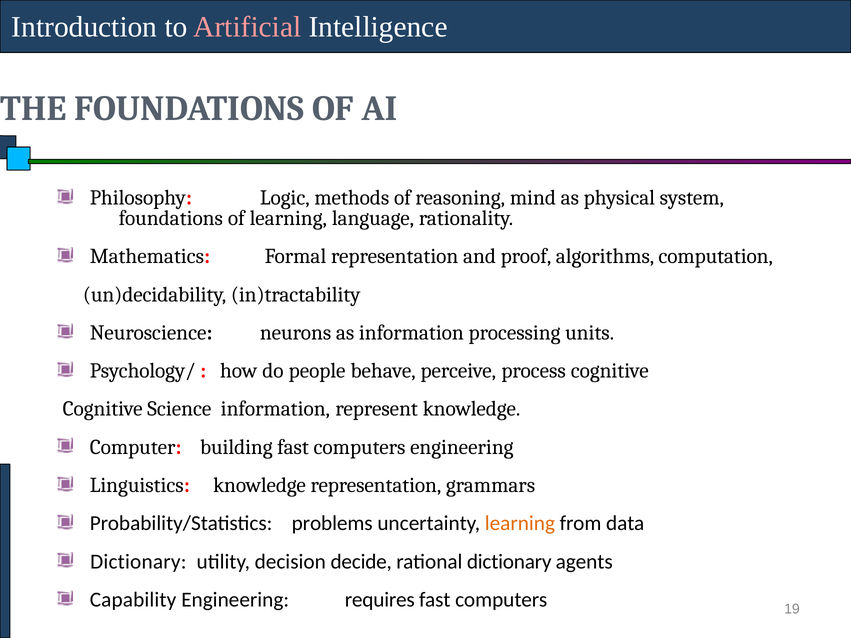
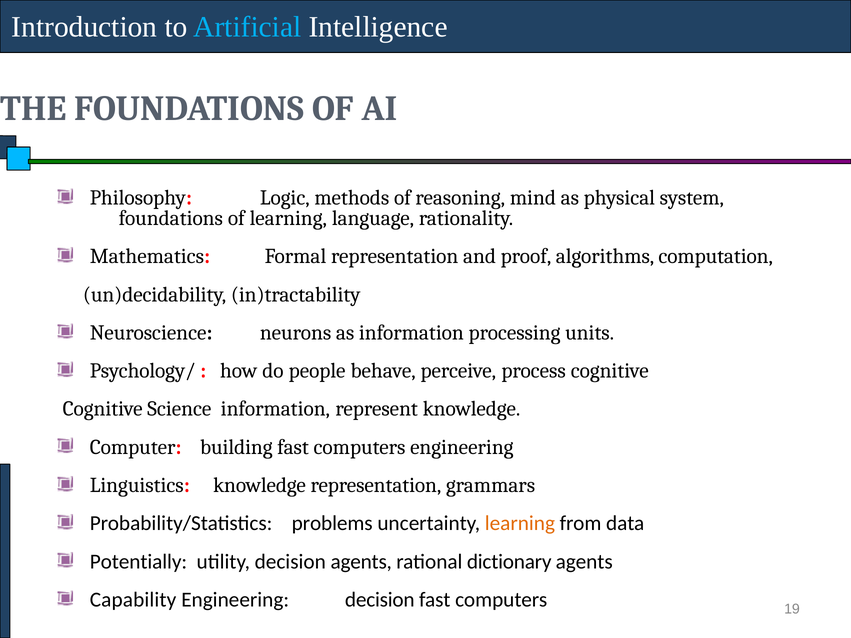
Artificial colour: pink -> light blue (247, 27)
Dictionary: Dictionary -> Potentially (138, 562)
decision decide: decide -> agents (361, 562)
Engineering requires: requires -> decision (380, 600)
